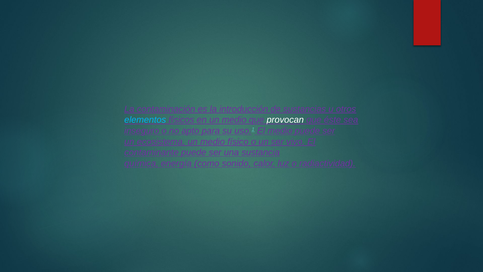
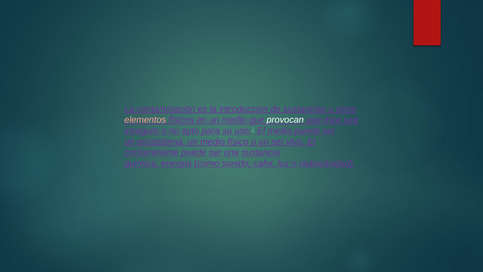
elementos colour: light blue -> pink (145, 120)
